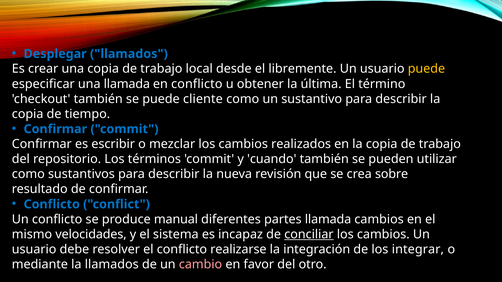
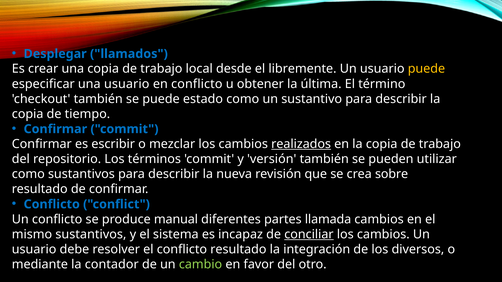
una llamada: llamada -> usuario (127, 84)
cliente: cliente -> estado (203, 99)
realizados underline: none -> present (301, 144)
cuando: cuando -> versión (272, 159)
mismo velocidades: velocidades -> sustantivos (91, 235)
conflicto realizarse: realizarse -> resultado (238, 250)
integrar: integrar -> diversos (418, 250)
la llamados: llamados -> contador (112, 265)
cambio colour: pink -> light green (201, 265)
